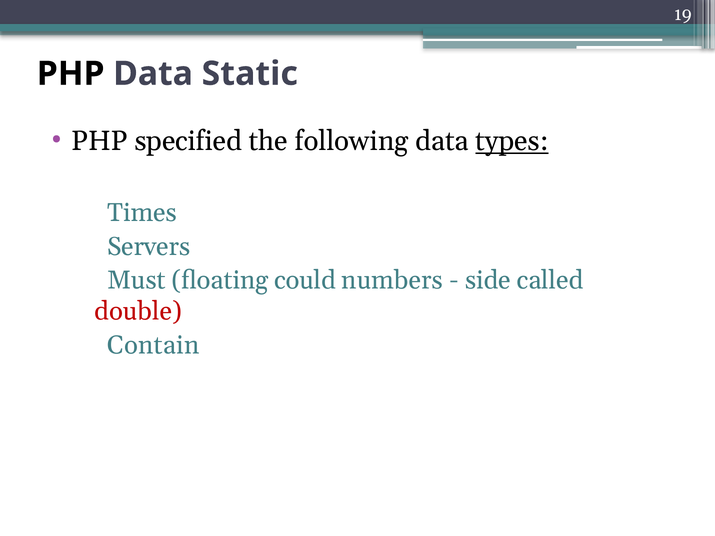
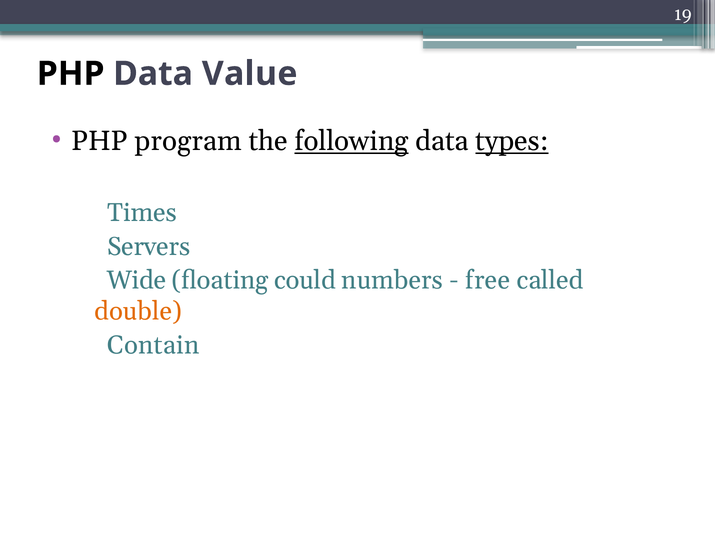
Static: Static -> Value (250, 74)
specified: specified -> program (188, 141)
following underline: none -> present (352, 141)
Must: Must -> Wide (137, 281)
side: side -> free (488, 281)
double colour: red -> orange (138, 312)
